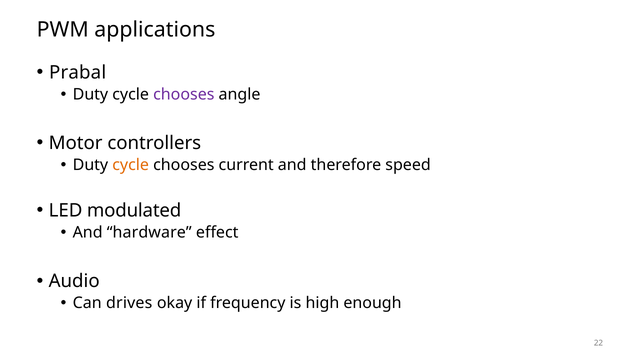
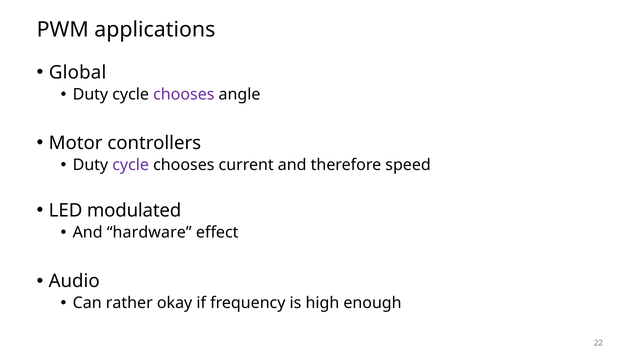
Prabal: Prabal -> Global (78, 72)
cycle colour: orange -> purple (131, 165)
drives: drives -> rather (129, 303)
